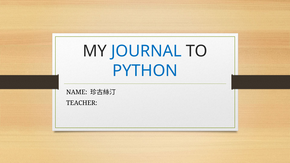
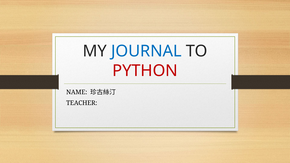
PYTHON colour: blue -> red (145, 71)
